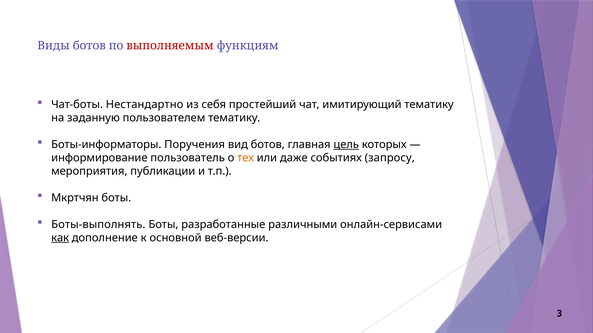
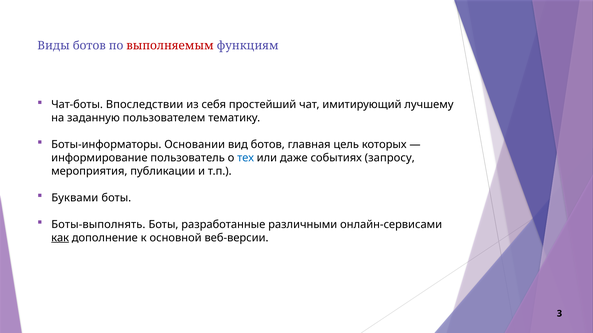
Нестандартно: Нестандартно -> Впоследствии (145, 105)
имитирующий тематику: тематику -> лучшему (429, 105)
Поручения: Поручения -> Основании (195, 145)
цель underline: present -> none (346, 145)
тех colour: orange -> blue (246, 158)
Мкртчян: Мкртчян -> Буквами (75, 198)
